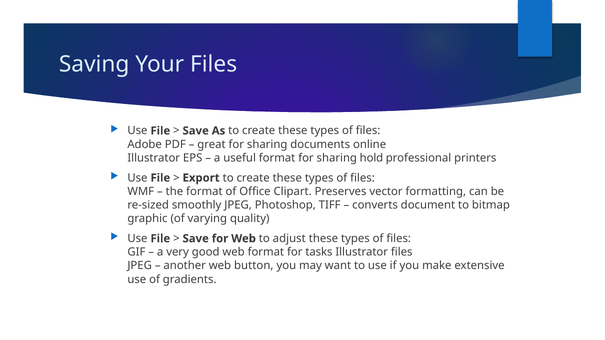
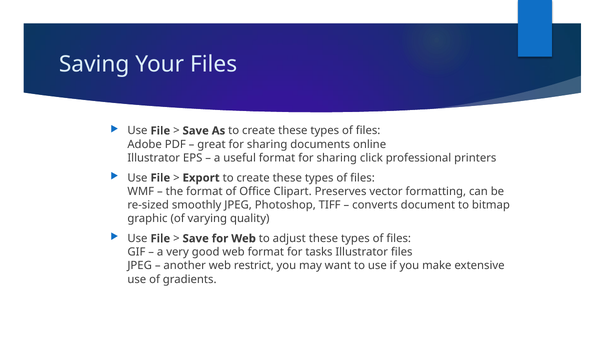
hold: hold -> click (371, 158)
button: button -> restrict (254, 266)
